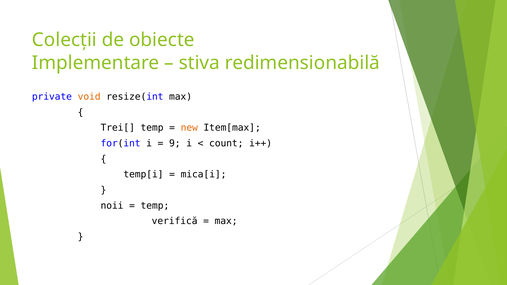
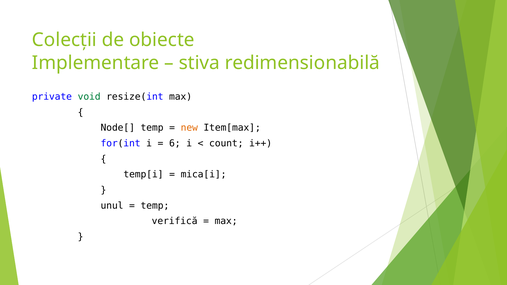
void colour: orange -> green (89, 97)
Trei[: Trei[ -> Node[ (118, 128)
9: 9 -> 6 (175, 143)
noii: noii -> unul (112, 206)
